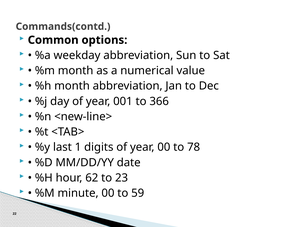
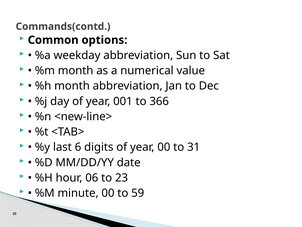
1: 1 -> 6 (78, 147)
78: 78 -> 31 (194, 147)
62: 62 -> 06 (92, 177)
